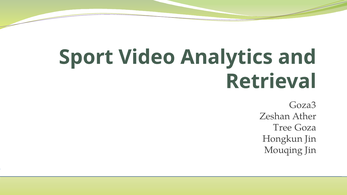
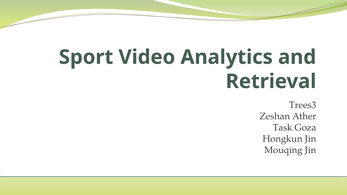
Goza3: Goza3 -> Trees3 (303, 105)
Tree: Tree -> Task (283, 128)
